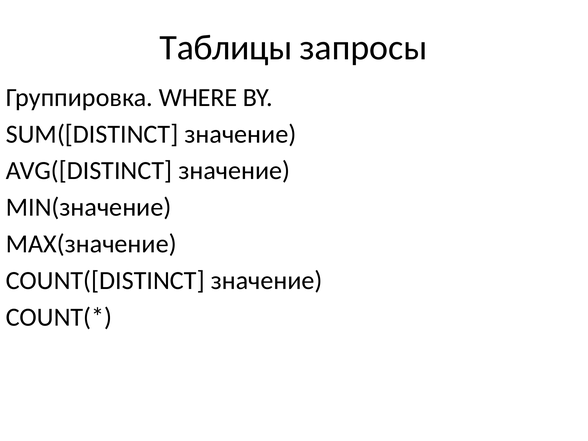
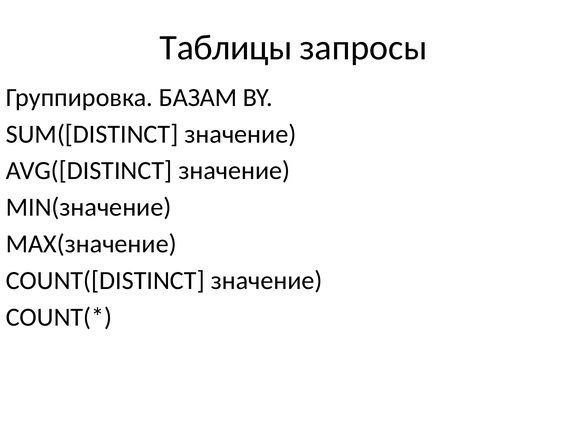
WHERE: WHERE -> БАЗАМ (198, 97)
